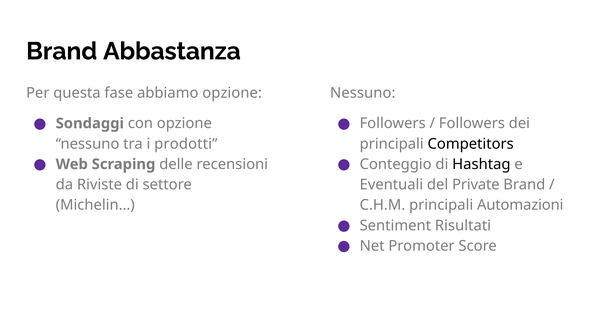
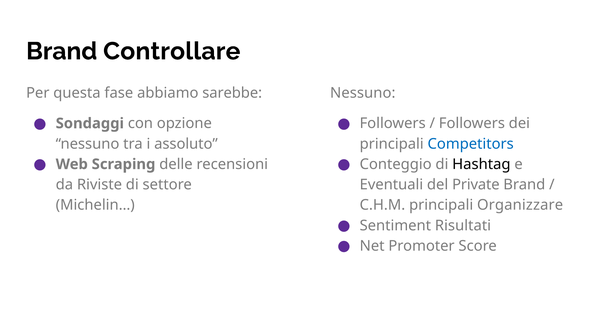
Abbastanza: Abbastanza -> Controllare (172, 51)
abbiamo opzione: opzione -> sarebbe (232, 93)
prodotti: prodotti -> assoluto (186, 144)
Competitors colour: black -> blue (471, 144)
Automazioni: Automazioni -> Organizzare (520, 205)
